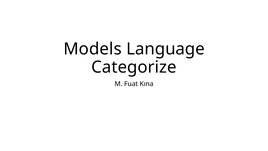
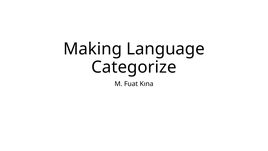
Models: Models -> Making (93, 49)
